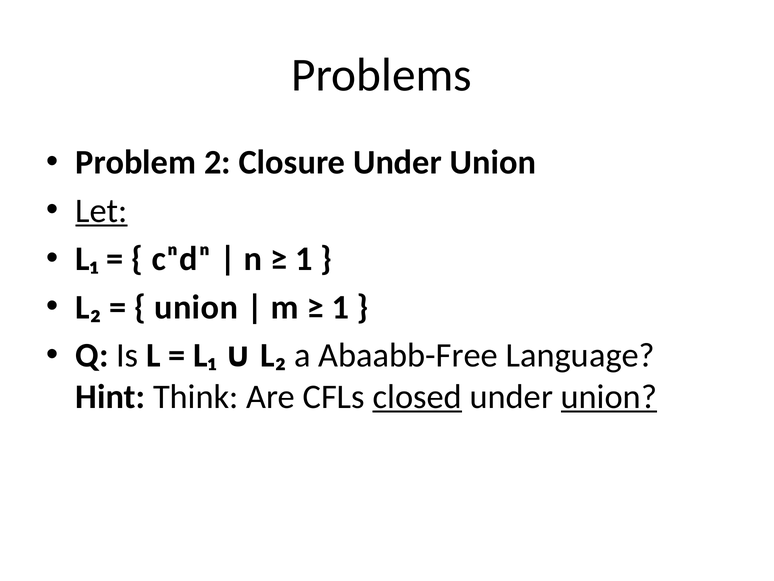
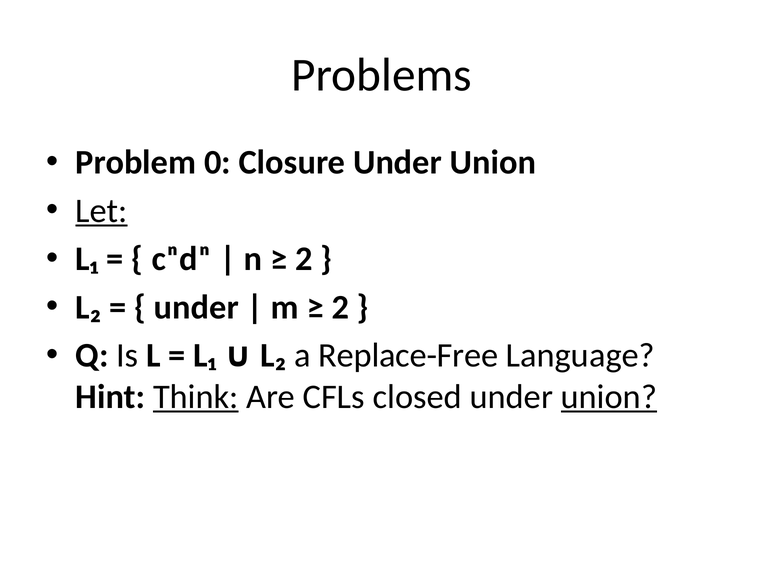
2: 2 -> 0 (218, 162)
1: 1 -> 2 (304, 259)
union: union -> under (196, 307)
1: 1 -> 2 (340, 307)
Abaabb-Free: Abaabb-Free -> Replace-Free (408, 355)
Think underline: none -> present (196, 397)
closed underline: present -> none (417, 397)
